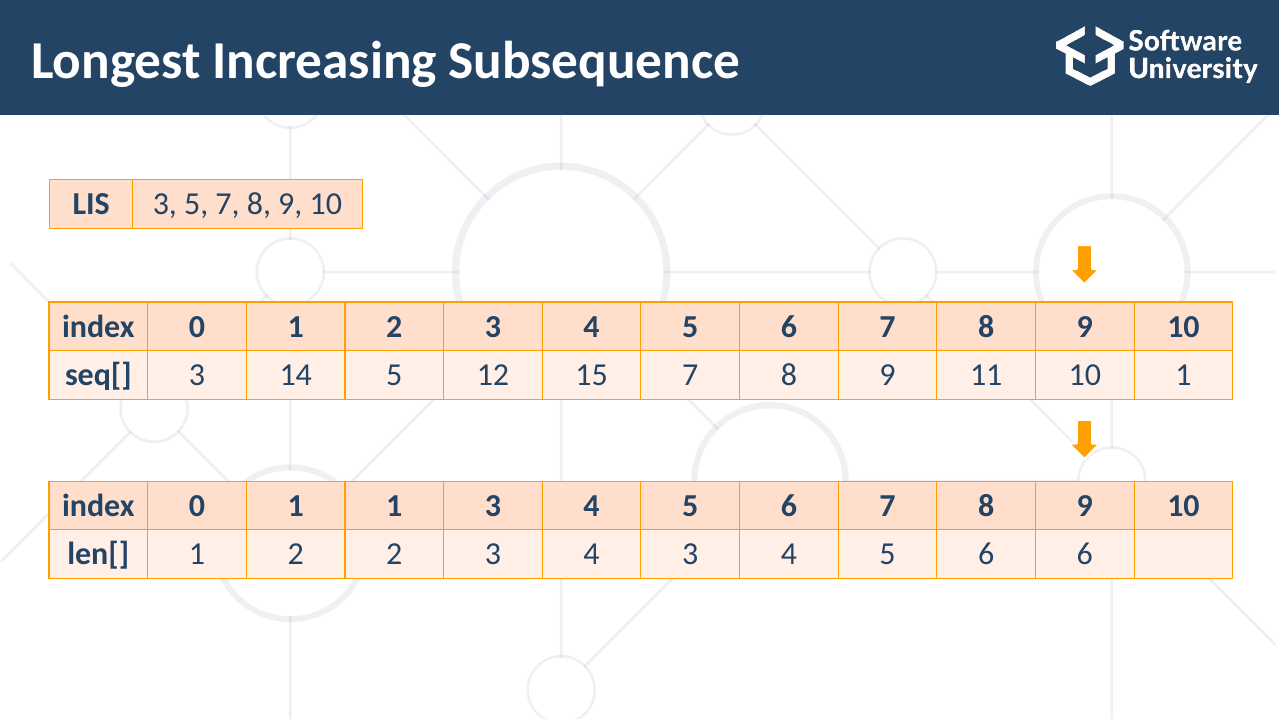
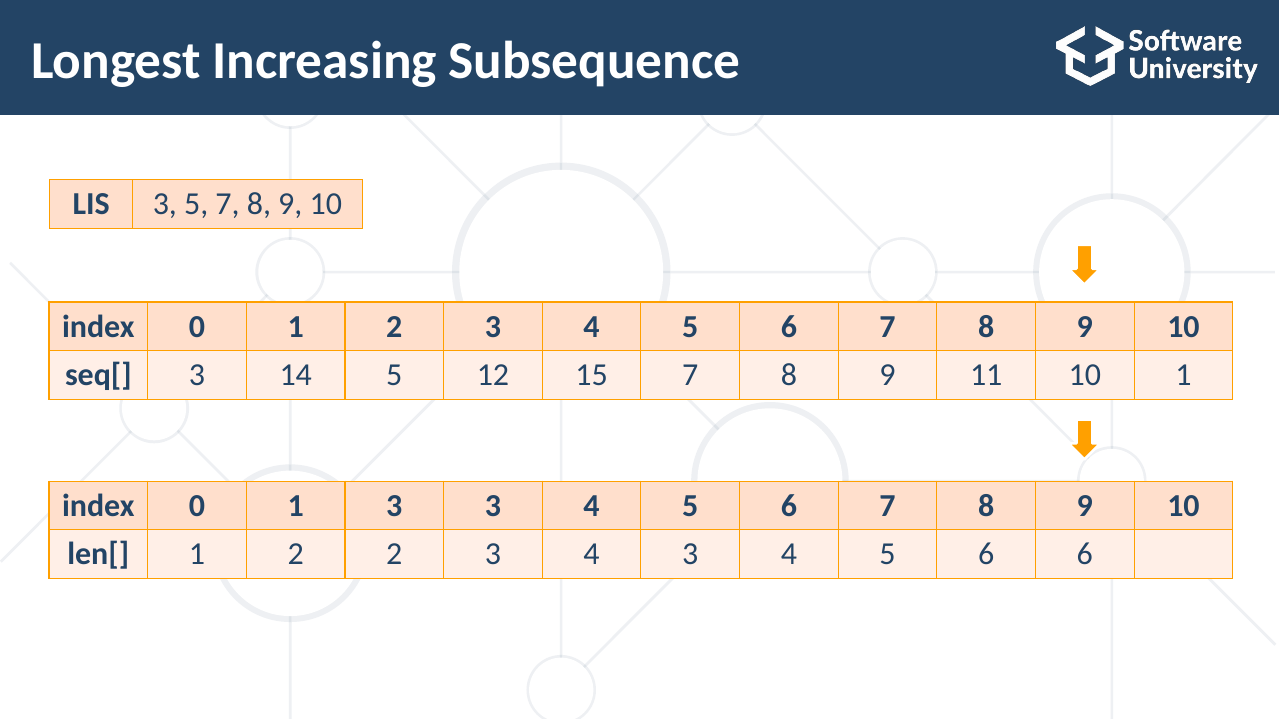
1 1: 1 -> 3 (394, 506)
